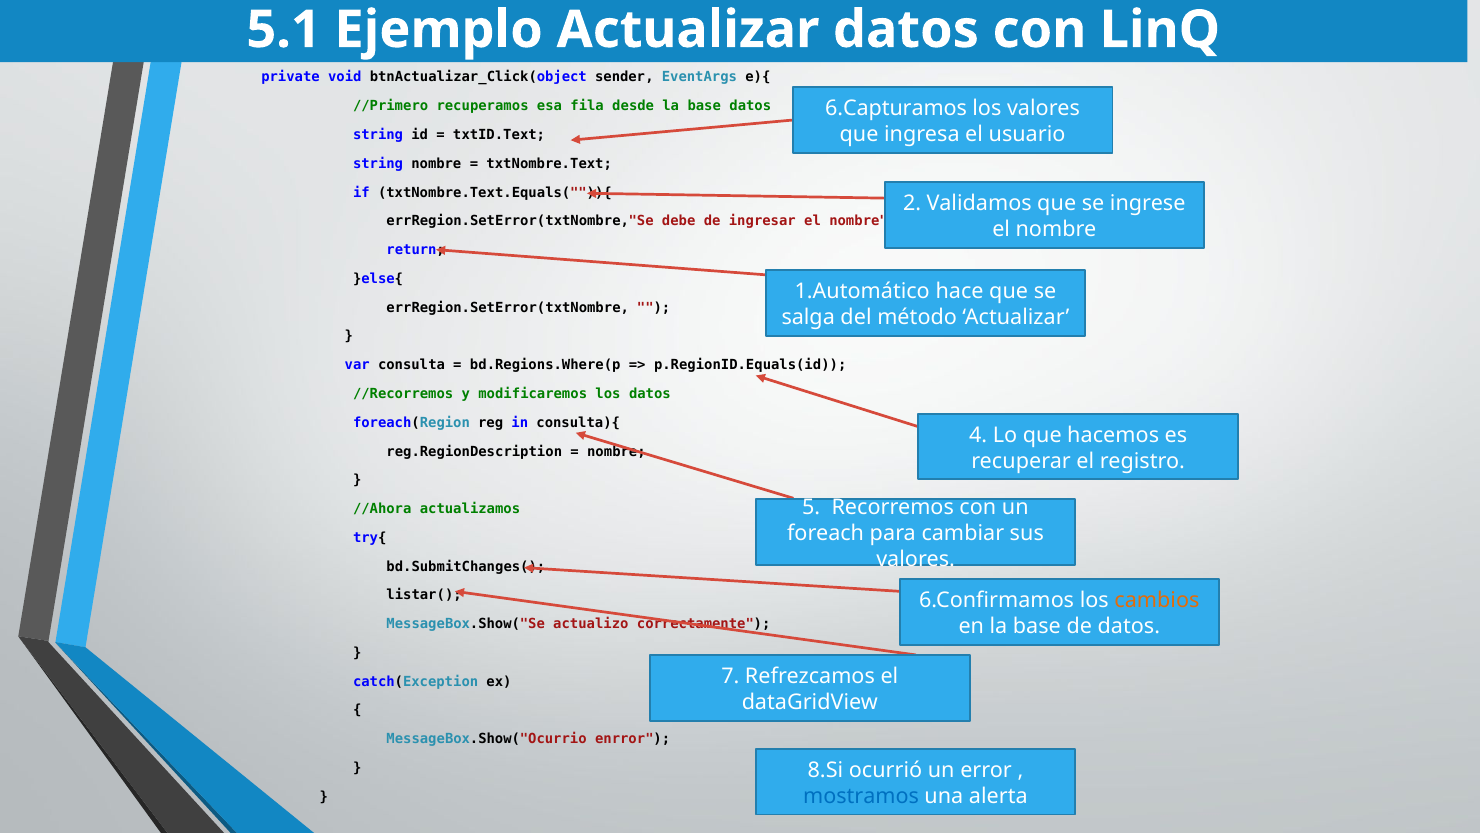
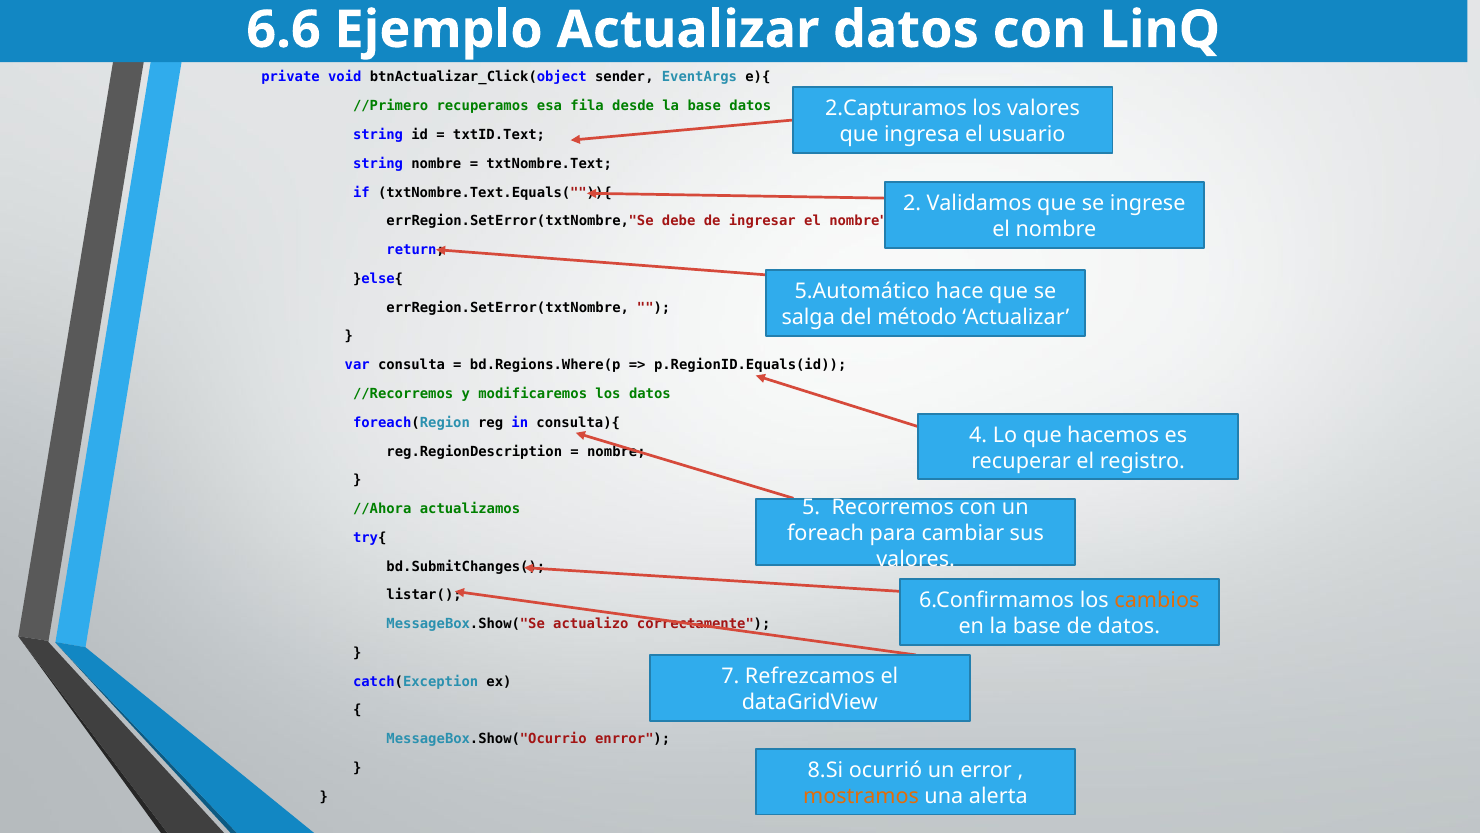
5.1: 5.1 -> 6.6 (284, 30)
6.Capturamos: 6.Capturamos -> 2.Capturamos (896, 108)
1.Automático: 1.Automático -> 5.Automático (862, 291)
mostramos colour: blue -> orange (861, 796)
